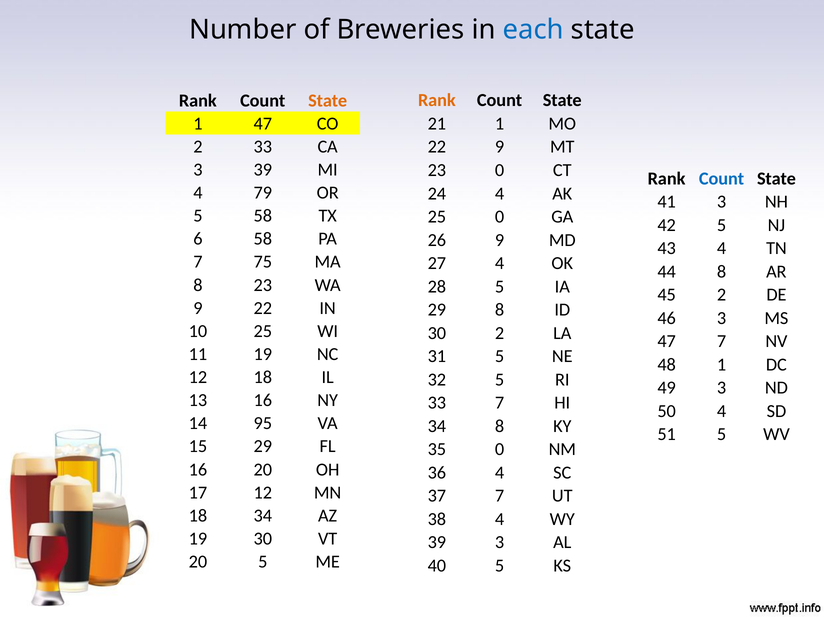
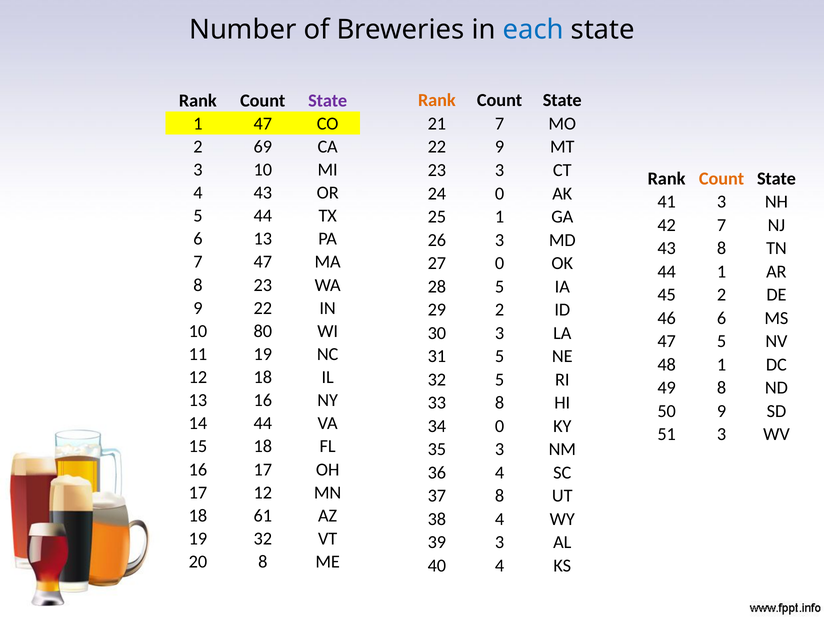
State colour: orange -> purple (328, 100)
21 1: 1 -> 7 (500, 124)
2 33: 33 -> 69 (263, 147)
3 39: 39 -> 10 (263, 170)
23 0: 0 -> 3 (500, 170)
Count colour: blue -> orange (721, 179)
4 79: 79 -> 43 (263, 193)
24 4: 4 -> 0 (500, 193)
5 58: 58 -> 44 (263, 216)
25 0: 0 -> 1 (500, 217)
42 5: 5 -> 7 (722, 225)
6 58: 58 -> 13 (263, 239)
26 9: 9 -> 3 (500, 240)
43 4: 4 -> 8 (722, 248)
7 75: 75 -> 47 (263, 262)
27 4: 4 -> 0 (500, 263)
44 8: 8 -> 1 (722, 272)
29 8: 8 -> 2 (500, 310)
46 3: 3 -> 6 (722, 318)
10 25: 25 -> 80 (263, 331)
30 2: 2 -> 3 (500, 333)
47 7: 7 -> 5 (722, 341)
49 3: 3 -> 8 (722, 388)
33 7: 7 -> 8 (500, 403)
50 4: 4 -> 9 (722, 411)
14 95: 95 -> 44 (263, 423)
34 8: 8 -> 0 (500, 426)
51 5: 5 -> 3 (722, 434)
15 29: 29 -> 18 (263, 446)
35 0: 0 -> 3 (500, 449)
16 20: 20 -> 17 (263, 470)
37 7: 7 -> 8 (500, 496)
18 34: 34 -> 61 (263, 516)
19 30: 30 -> 32 (263, 539)
20 5: 5 -> 8 (263, 562)
40 5: 5 -> 4 (500, 566)
